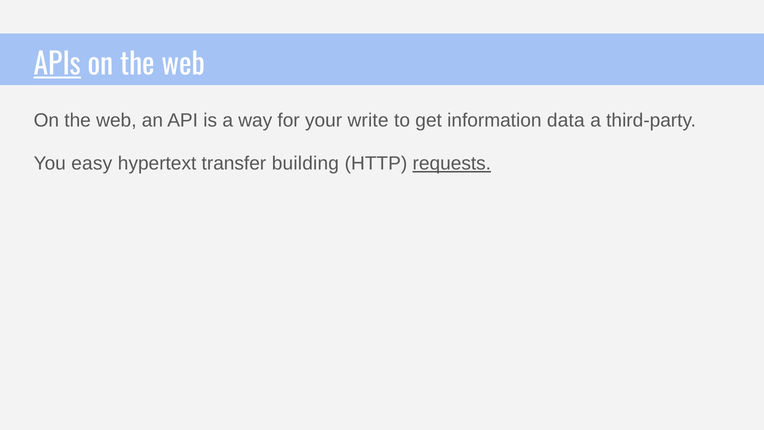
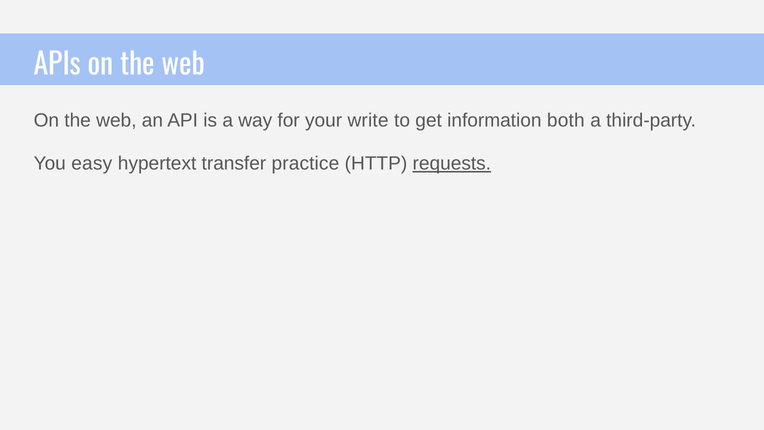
APIs underline: present -> none (57, 65)
data: data -> both (566, 120)
building: building -> practice (305, 163)
